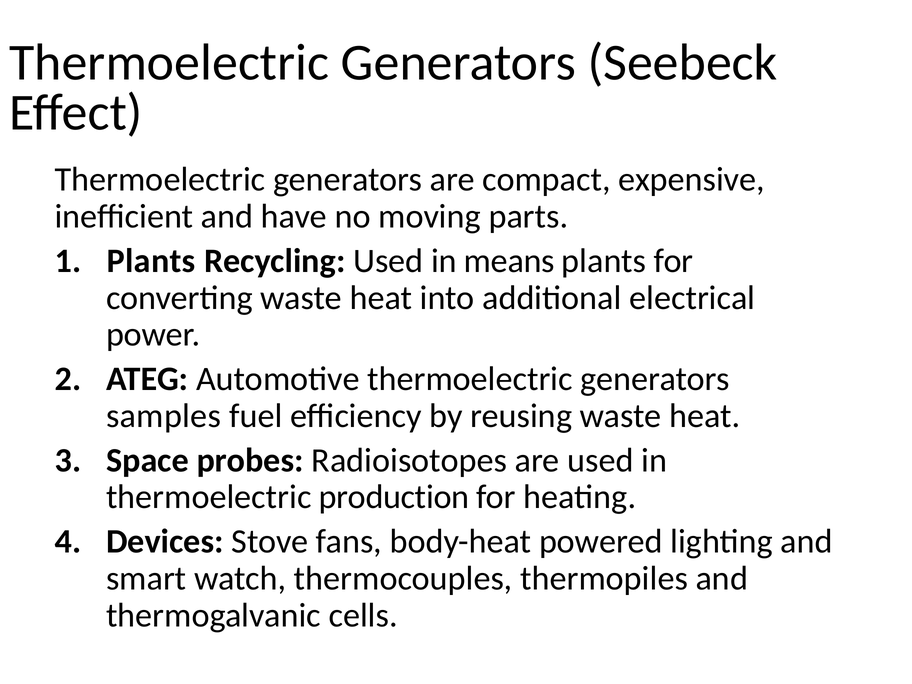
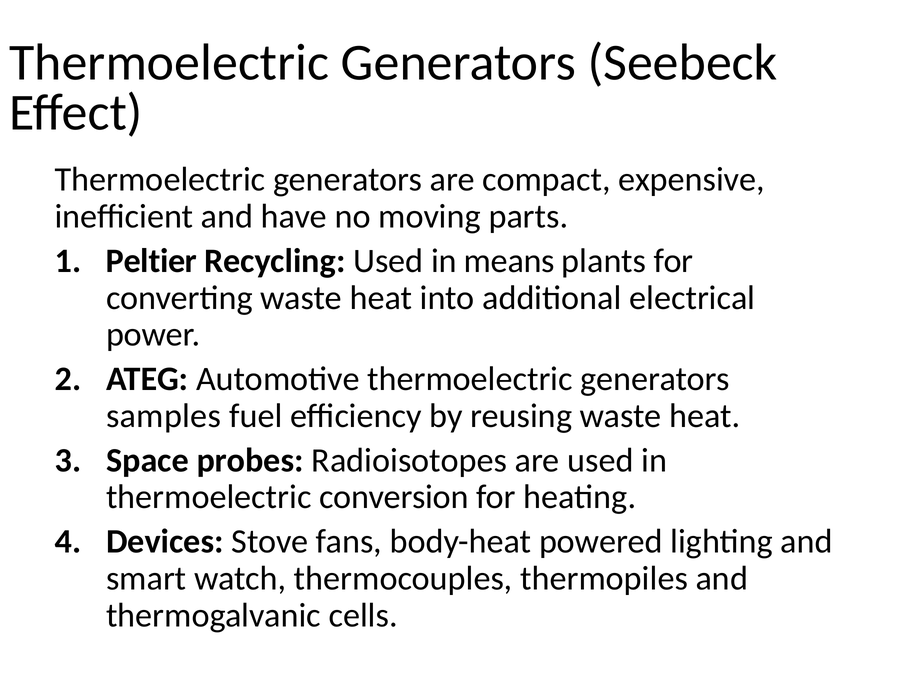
Plants: Plants -> Peltier (151, 261)
production: production -> conversion (394, 497)
